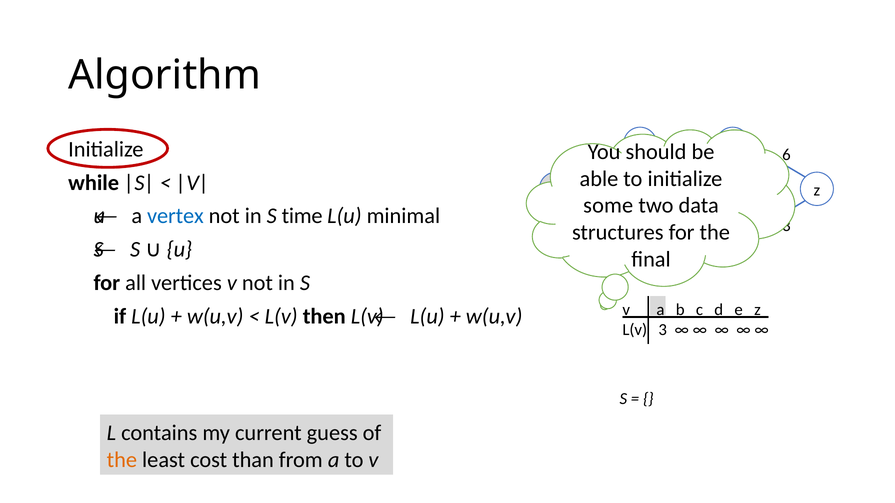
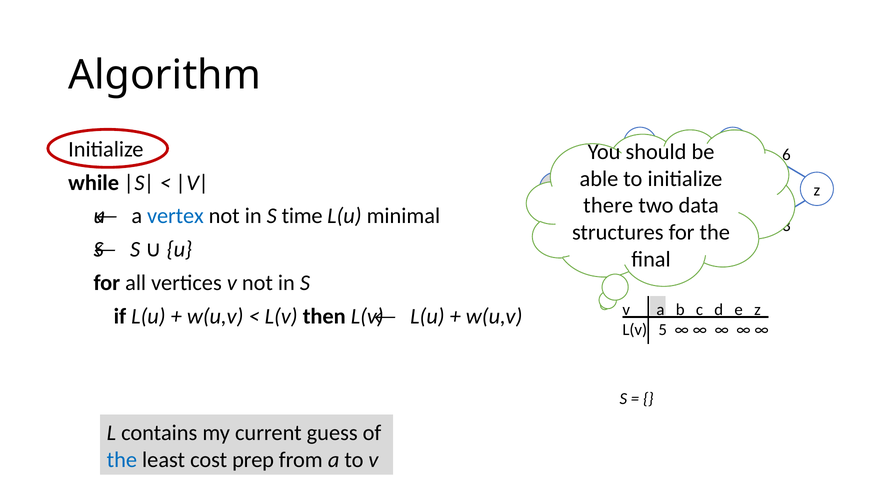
some: some -> there (608, 206)
L(v 3: 3 -> 5 (663, 330)
the colour: orange -> blue (122, 460)
than: than -> prep (253, 460)
